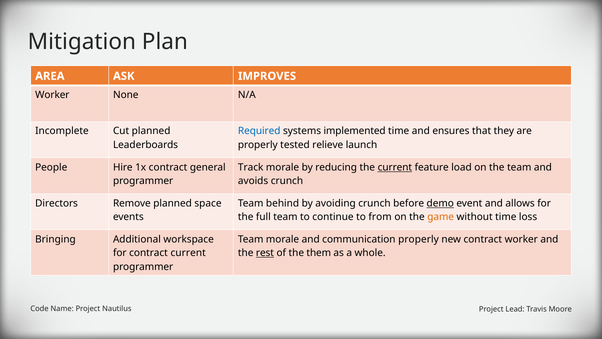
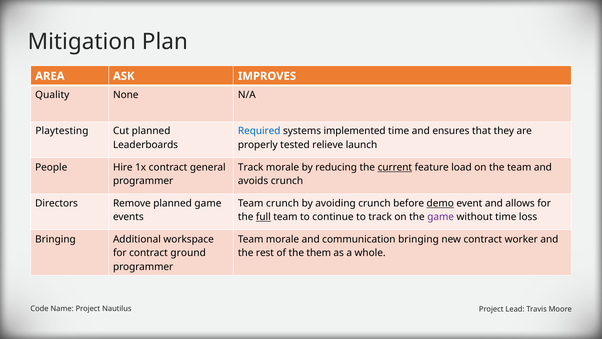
Worker: Worker -> Quality (52, 95)
Incomplete: Incomplete -> Playtesting (62, 131)
planned space: space -> game (208, 203)
Team behind: behind -> crunch (283, 203)
full underline: none -> present (263, 217)
to from: from -> track (380, 217)
game colour: orange -> purple (441, 217)
communication properly: properly -> bringing (418, 239)
contract current: current -> ground (188, 253)
rest underline: present -> none (265, 253)
